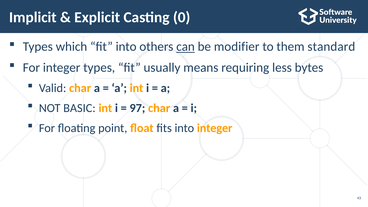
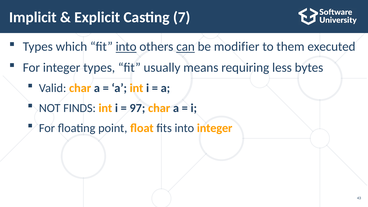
0: 0 -> 7 (182, 17)
into underline: none -> present (126, 47)
standard: standard -> executed (331, 47)
BASIC: BASIC -> FINDS (80, 108)
